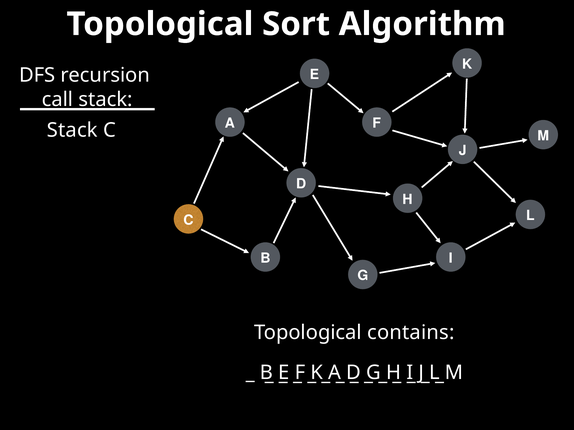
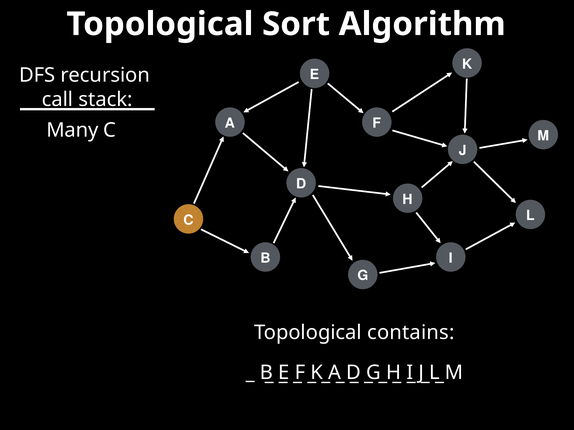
Stack: Stack -> Many (72, 130)
